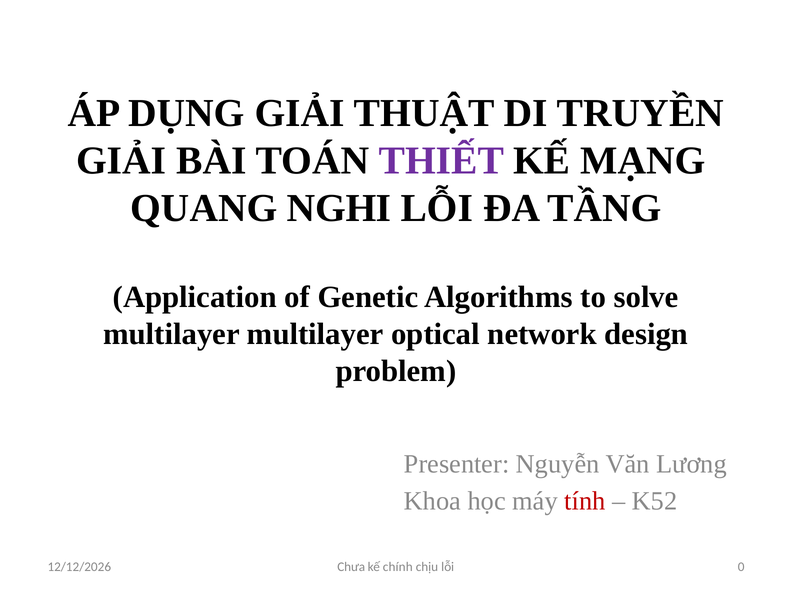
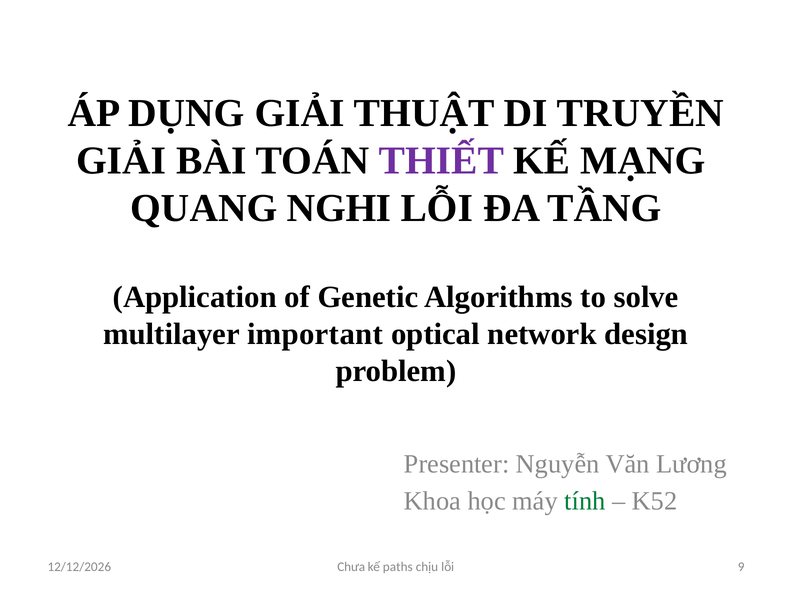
multilayer multilayer: multilayer -> important (315, 334)
tính colour: red -> green (585, 501)
chính: chính -> paths (398, 567)
0: 0 -> 9 (741, 567)
